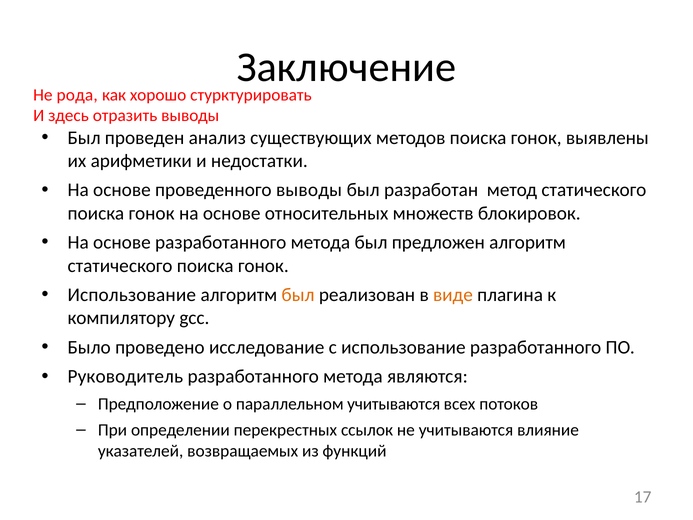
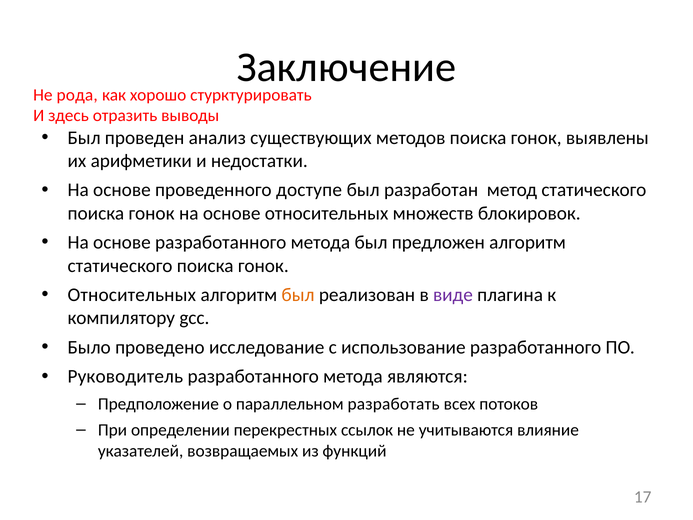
проведенного выводы: выводы -> доступе (309, 190)
Использование: Использование -> Относительных (132, 295)
виде colour: orange -> purple (453, 295)
параллельном учитываются: учитываются -> разработать (394, 404)
